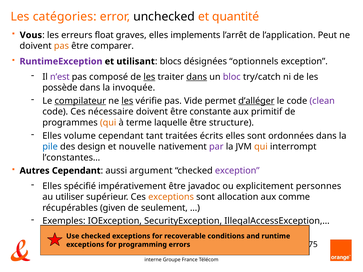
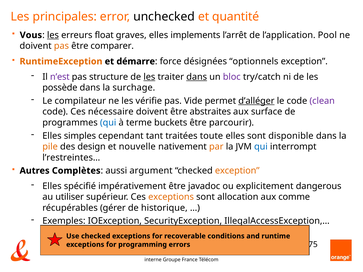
catégories: catégories -> principales (65, 17)
les underline: none -> present (53, 35)
Peut: Peut -> Pool (327, 35)
RuntimeException colour: purple -> orange (61, 61)
utilisant: utilisant -> démarre (136, 61)
blocs: blocs -> force (171, 61)
composé: composé -> structure (109, 77)
invoquée: invoquée -> surchage (134, 88)
compilateur underline: present -> none (80, 101)
les underline: present -> none (127, 101)
constante: constante -> abstraites (210, 112)
primitif: primitif -> surface (267, 112)
qui colour: orange -> blue (108, 123)
laquelle: laquelle -> buckets (171, 123)
structure: structure -> parcourir (231, 123)
volume: volume -> simples (80, 136)
écrits: écrits -> toute (211, 136)
ordonnées: ordonnées -> disponible (291, 136)
pile colour: blue -> orange (50, 147)
par colour: purple -> orange (216, 147)
qui colour: orange -> blue (261, 147)
l’constantes…: l’constantes… -> l’restreintes… (71, 158)
Autres Cependant: Cependant -> Complètes (76, 171)
exception colour: purple -> orange (237, 171)
personnes: personnes -> dangerous (319, 186)
given: given -> gérer (113, 208)
seulement: seulement -> historique (164, 208)
